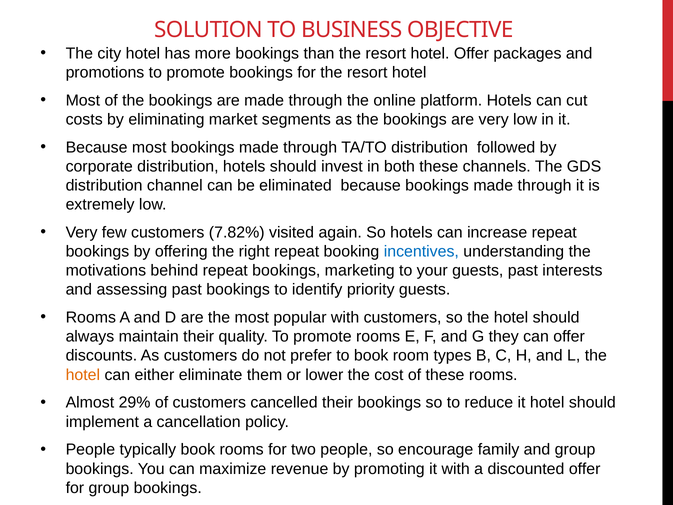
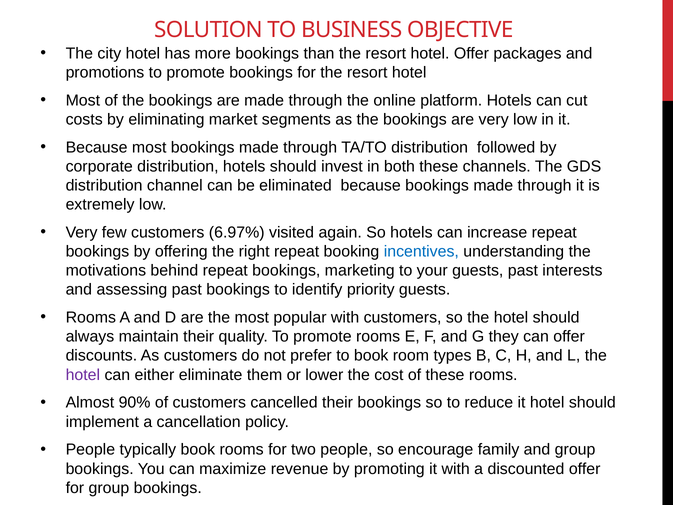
7.82%: 7.82% -> 6.97% (237, 232)
hotel colour: orange -> purple (83, 375)
29%: 29% -> 90% (135, 403)
